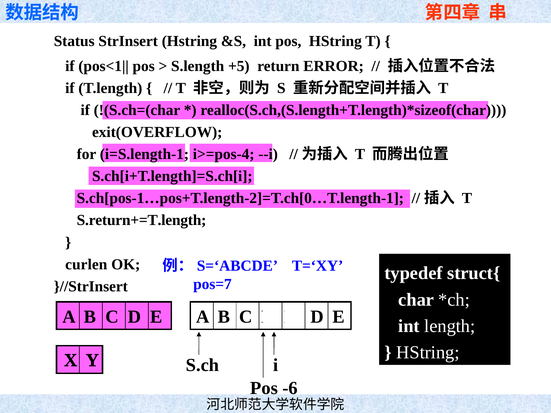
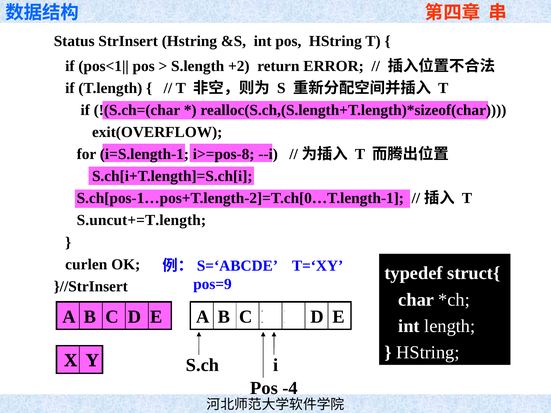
+5: +5 -> +2 (239, 66)
i>=pos-4: i>=pos-4 -> i>=pos-8 (224, 154)
S.return+=T.length: S.return+=T.length -> S.uncut+=T.length (141, 220)
pos=7: pos=7 -> pos=9 (212, 284)
-6: -6 -> -4 (290, 388)
